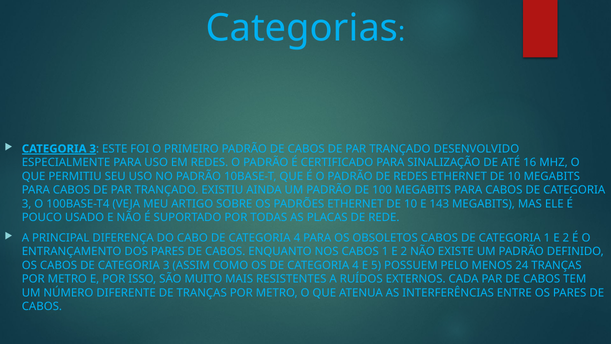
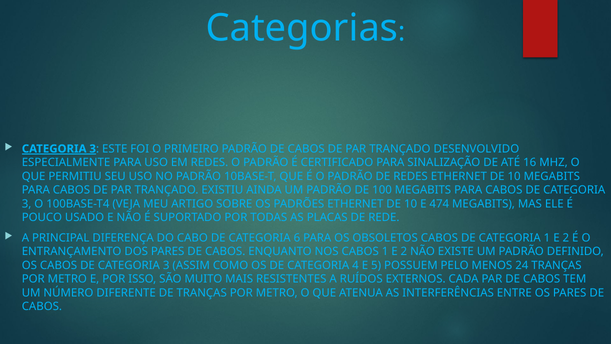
143: 143 -> 474 (439, 204)
CABO DE CATEGORIA 4: 4 -> 6 (297, 238)
